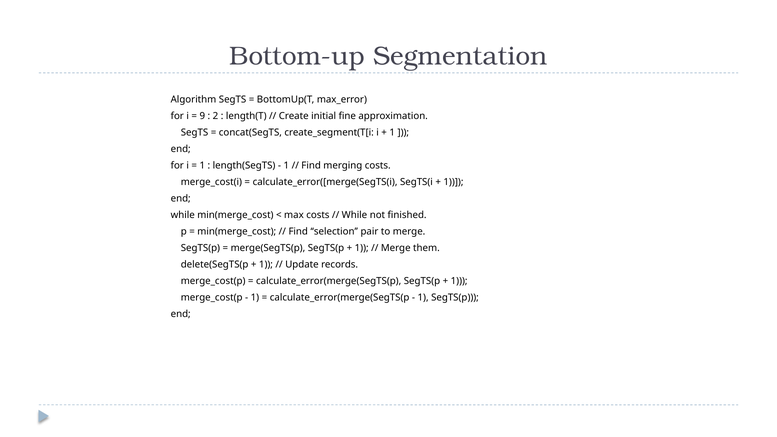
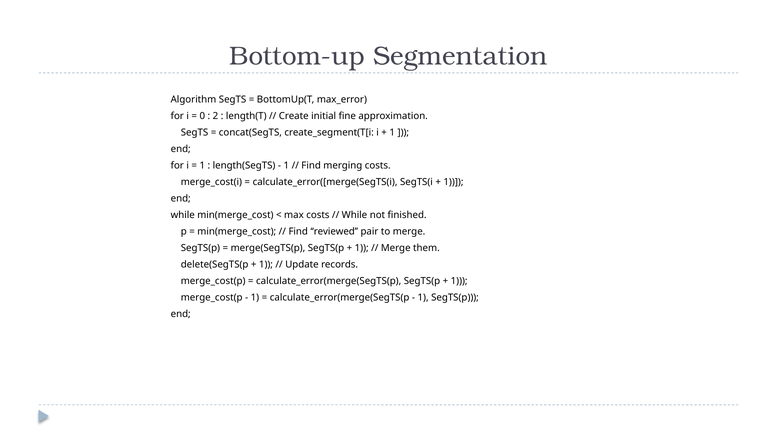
9: 9 -> 0 (202, 116)
selection: selection -> reviewed (334, 232)
